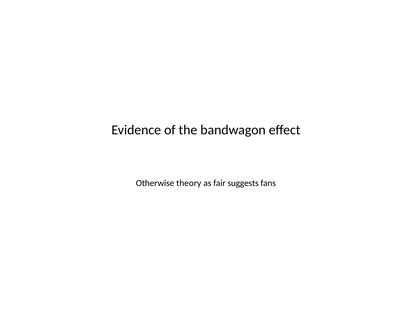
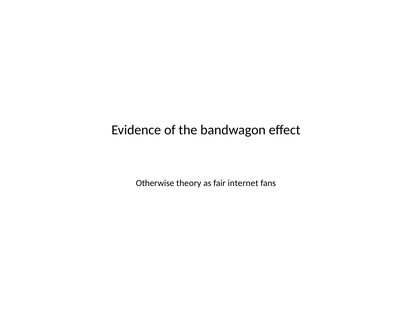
suggests: suggests -> internet (243, 183)
